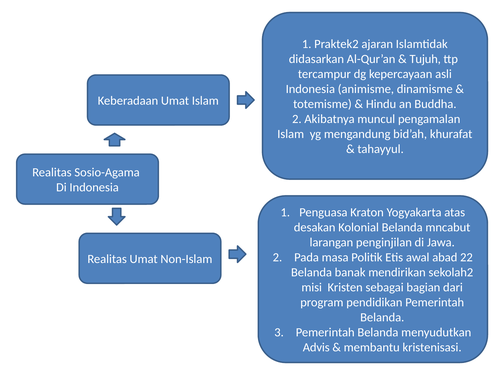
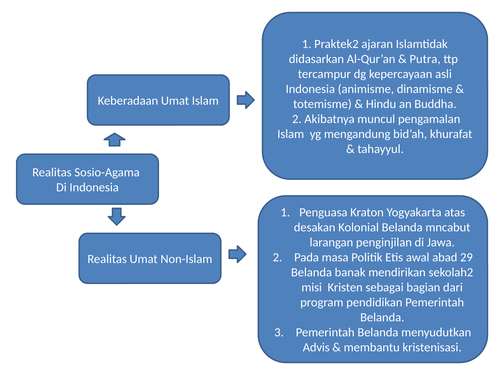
Tujuh: Tujuh -> Putra (425, 59)
22: 22 -> 29 (466, 258)
